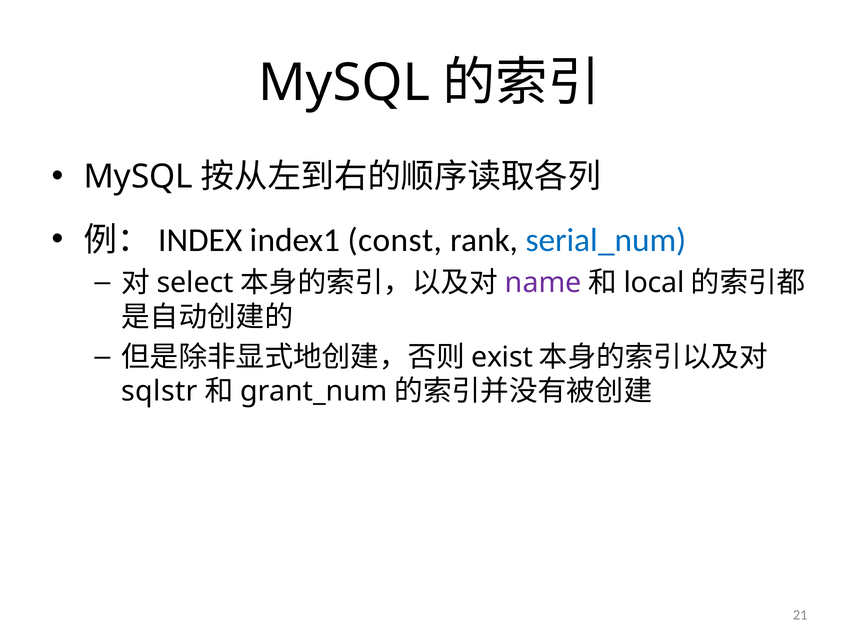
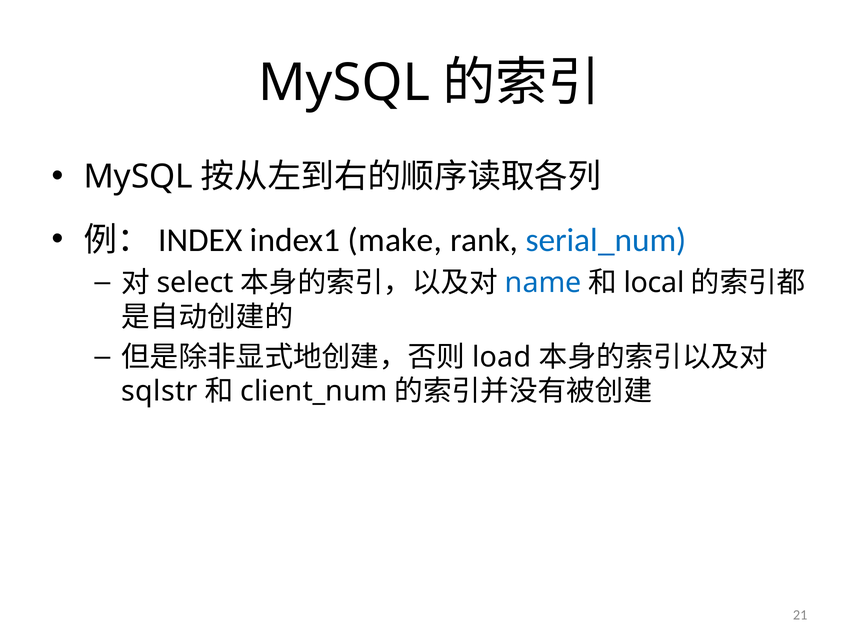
const: const -> make (395, 240)
name colour: purple -> blue (543, 283)
exist: exist -> load (502, 357)
grant_num: grant_num -> client_num (314, 392)
